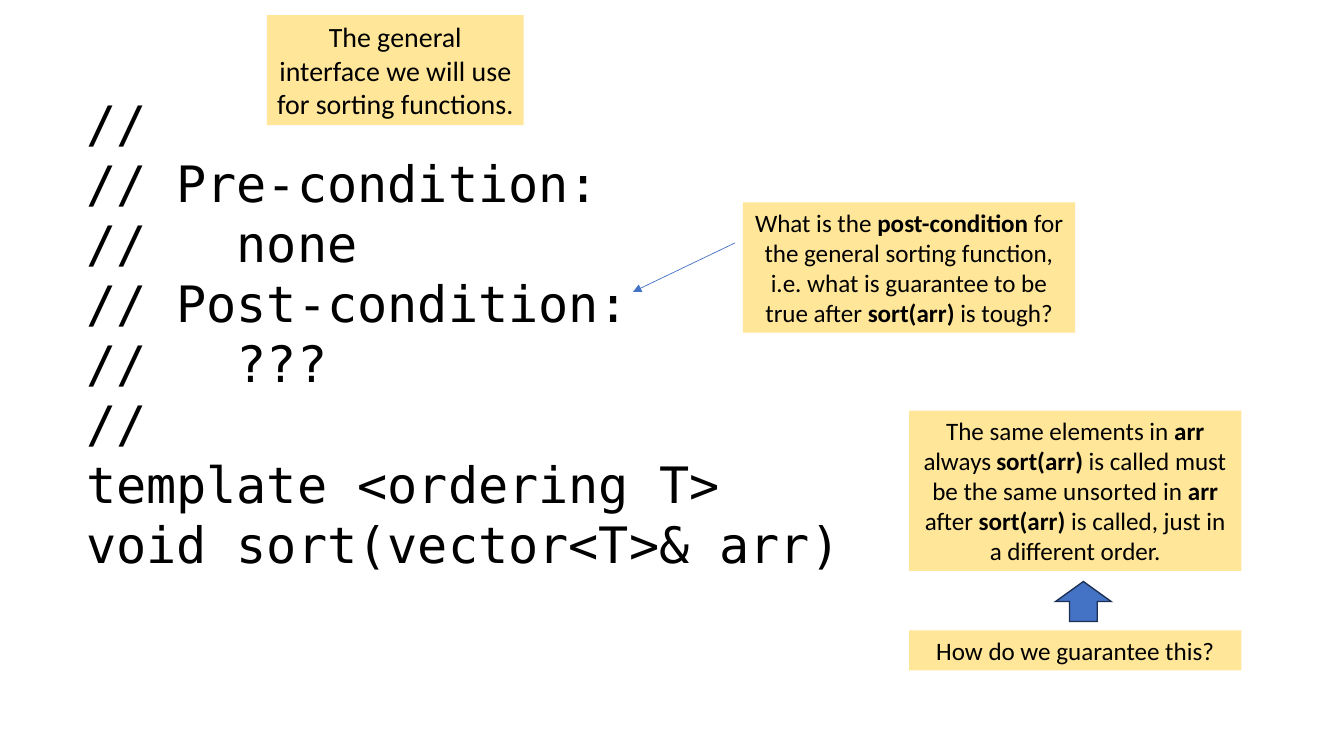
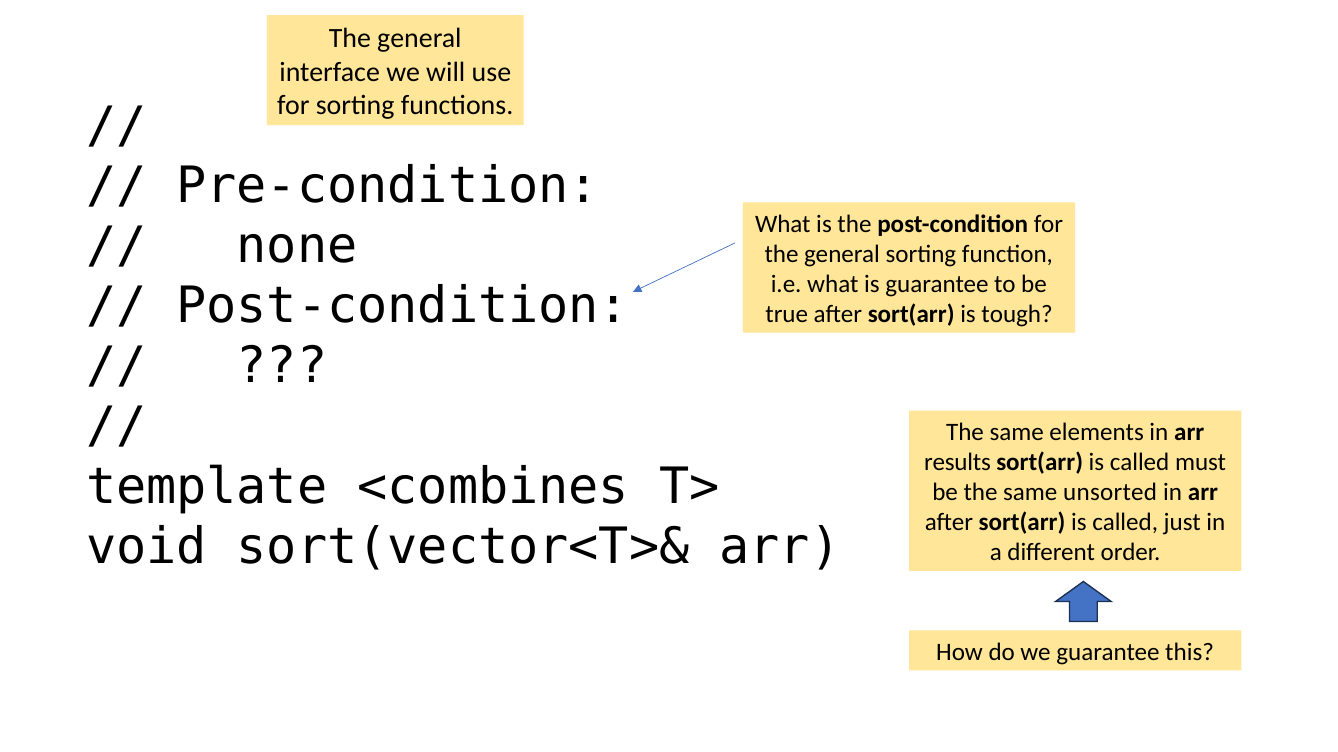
always: always -> results (957, 463)
<ordering: <ordering -> <combines (493, 487)
